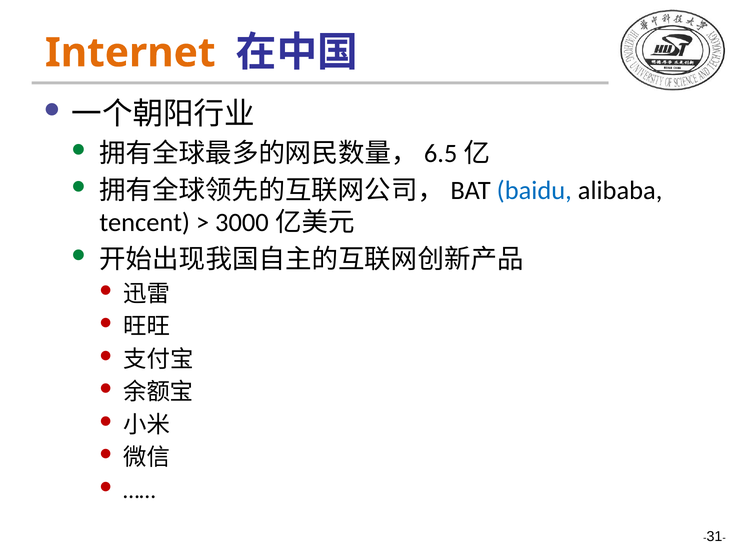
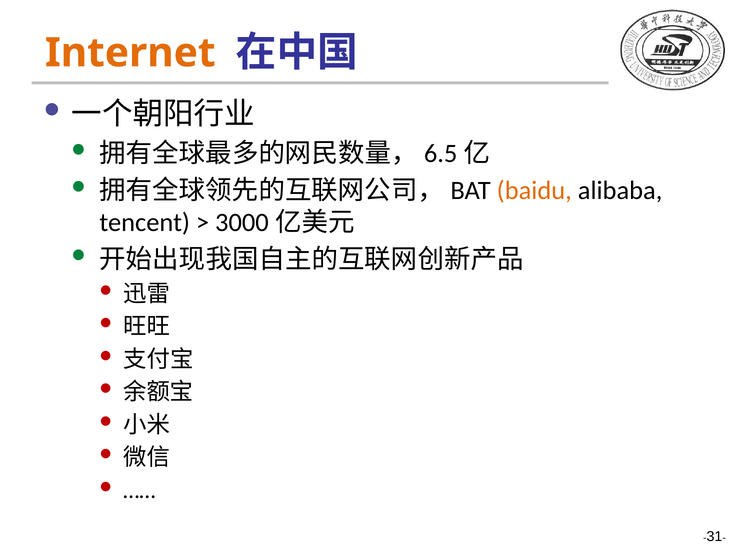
baidu colour: blue -> orange (534, 191)
